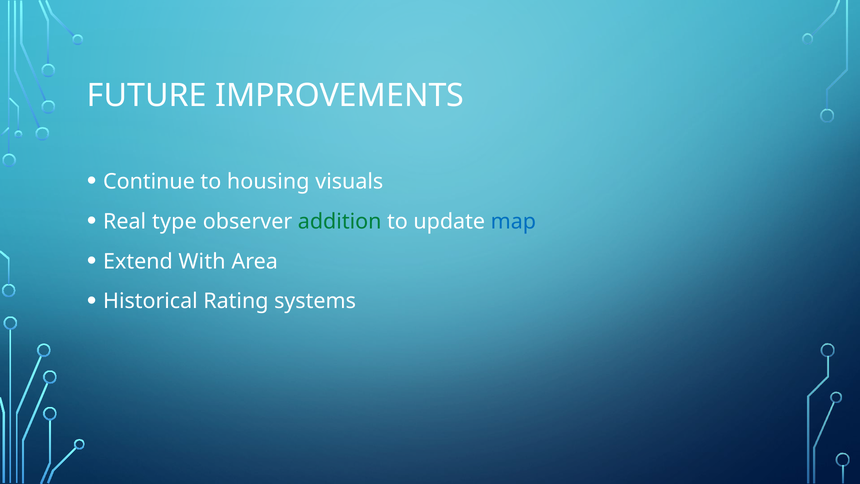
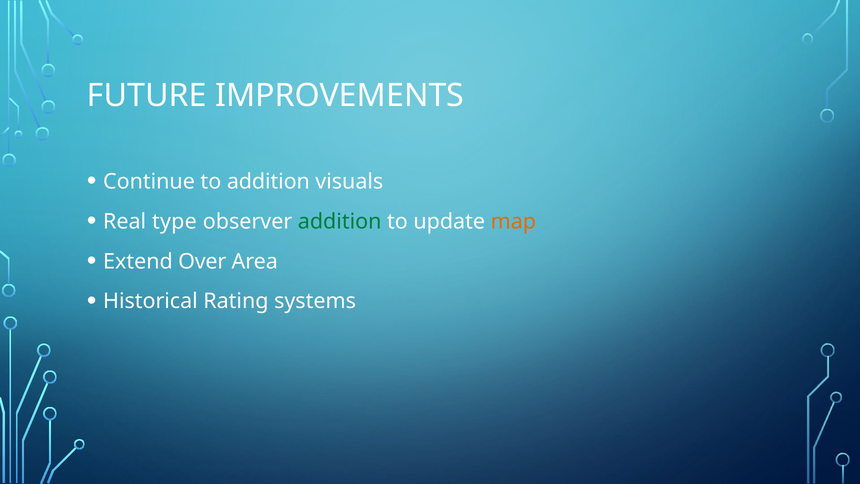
to housing: housing -> addition (268, 181)
map colour: blue -> orange (513, 221)
With: With -> Over (202, 261)
